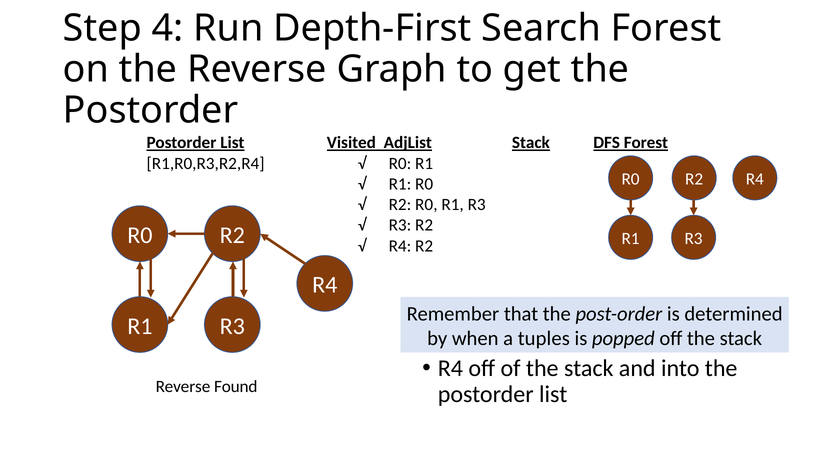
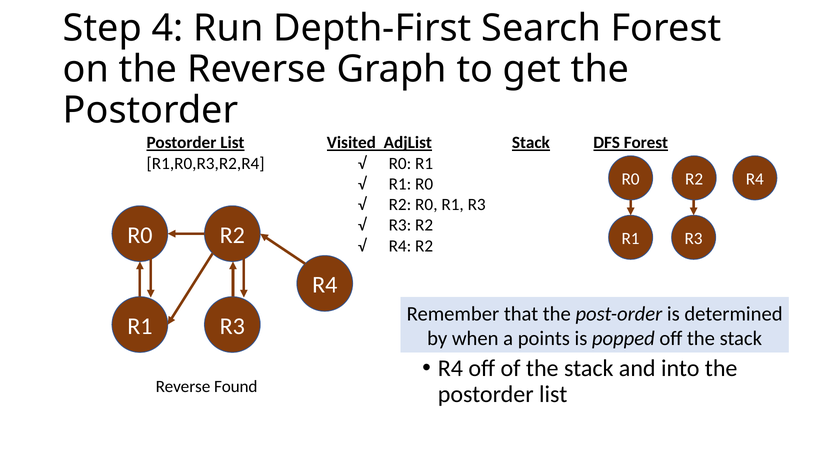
tuples: tuples -> points (544, 339)
